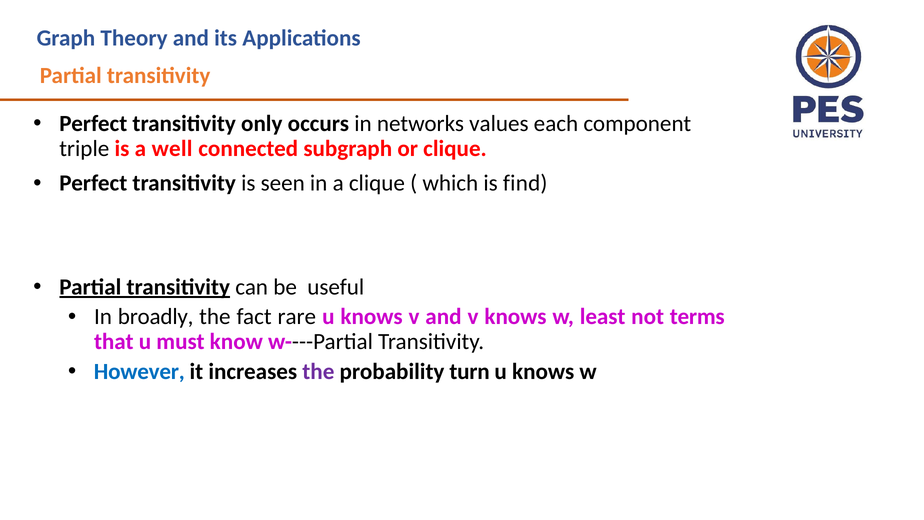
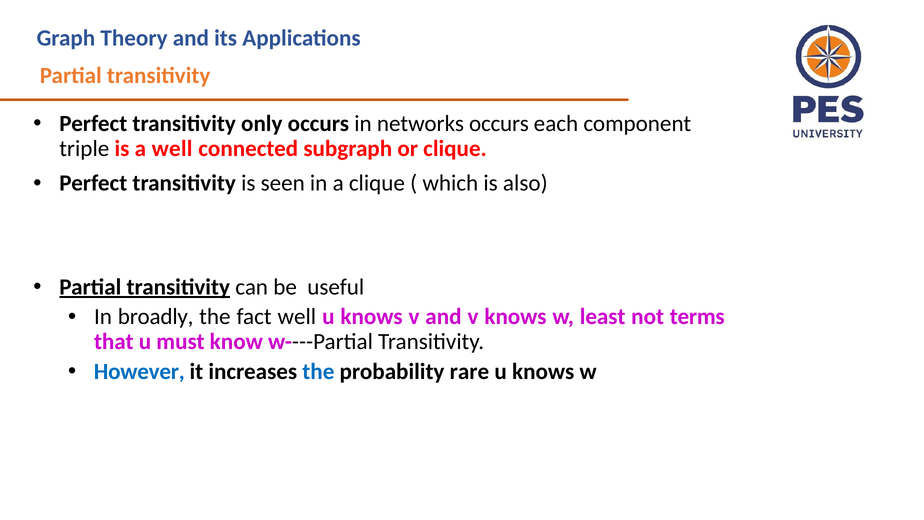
networks values: values -> occurs (499, 124)
find: find -> also (525, 183)
fact rare: rare -> well (297, 317)
the colour: purple -> blue (318, 371)
turn: turn -> rare (469, 371)
